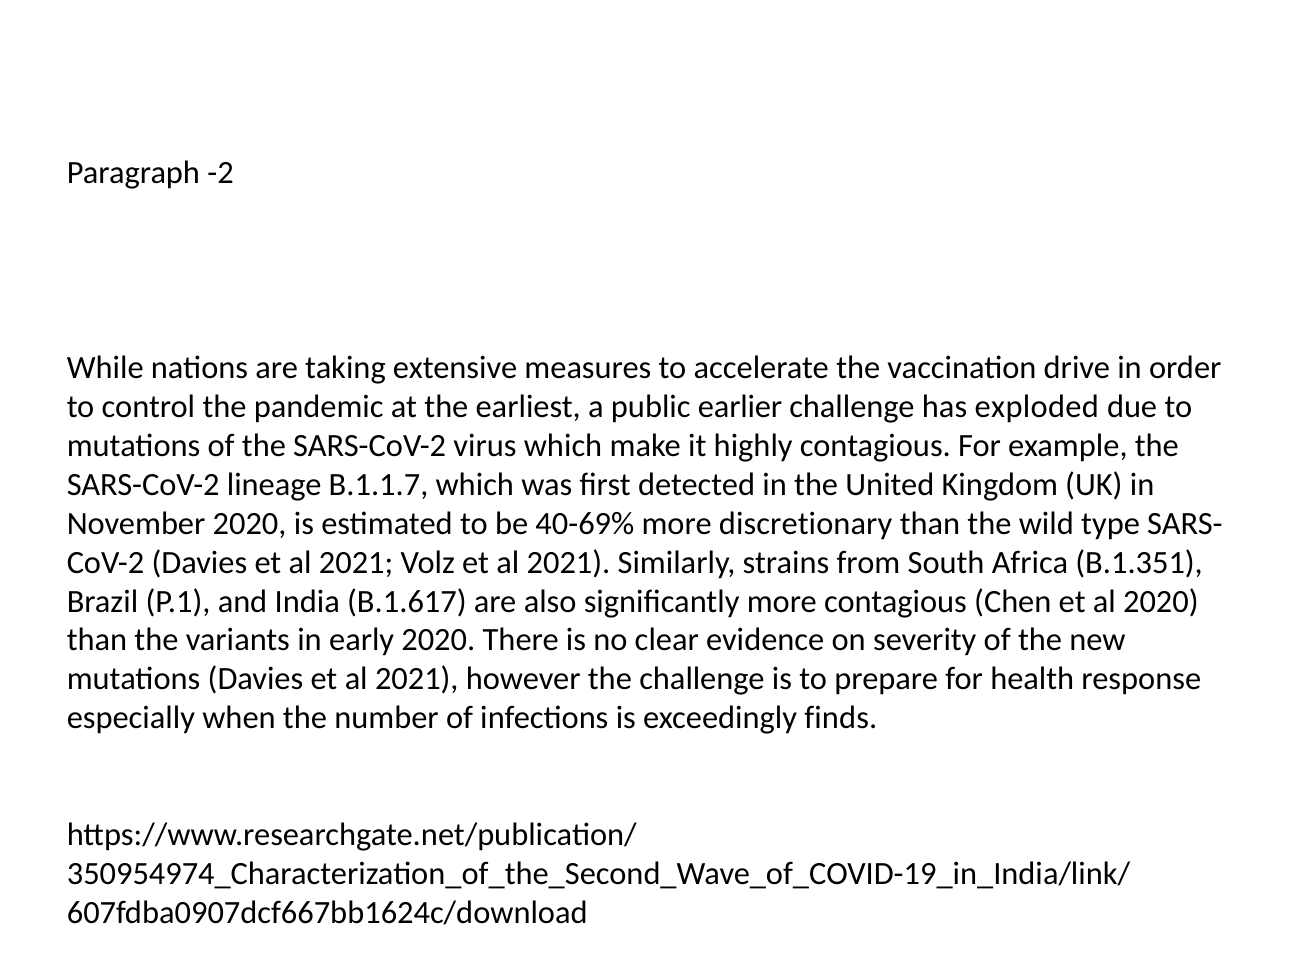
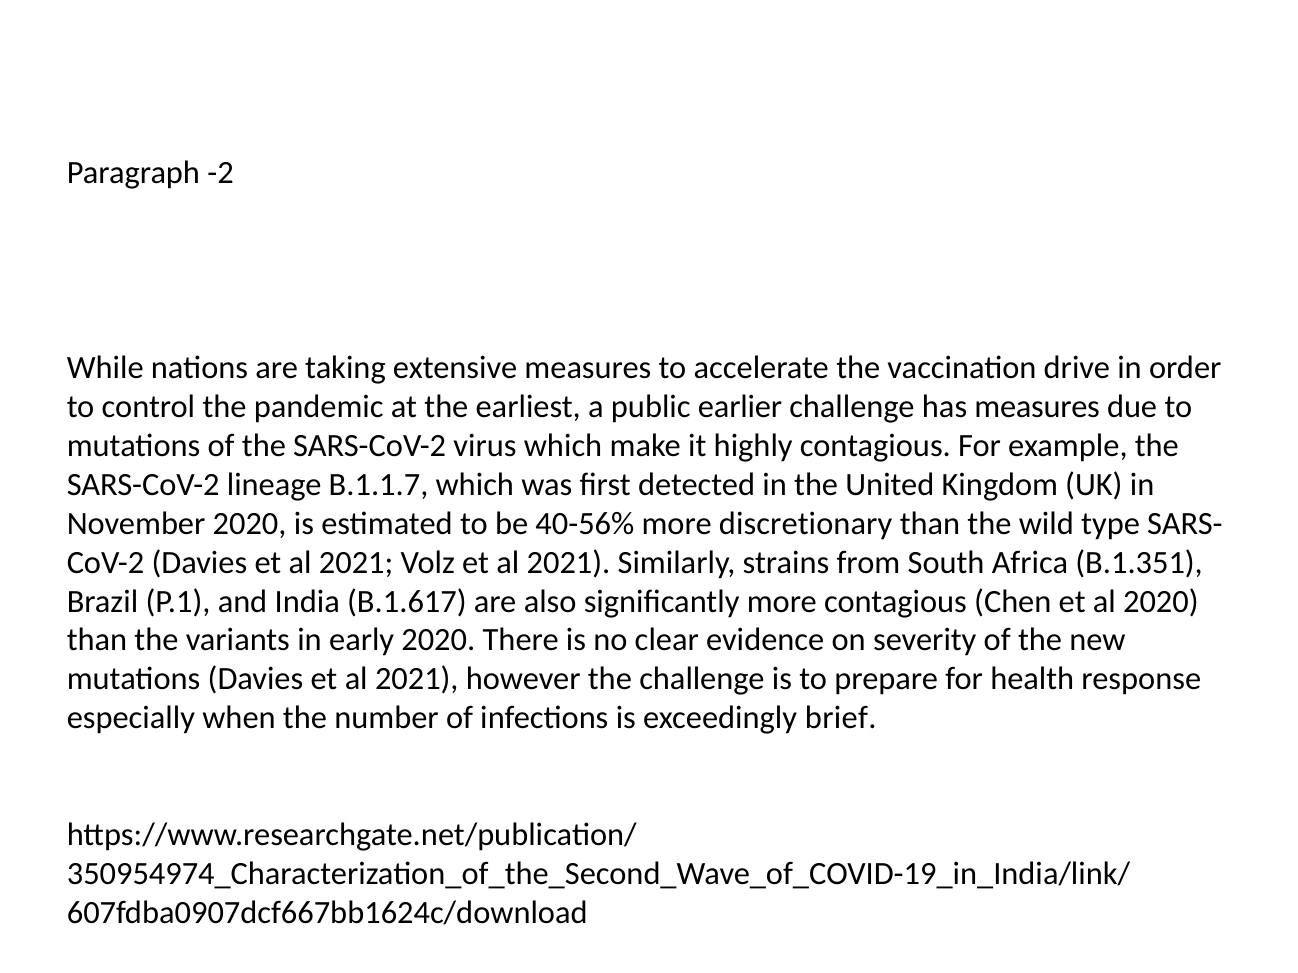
has exploded: exploded -> measures (1037, 407)
40-69%: 40-69% -> 40-56% (585, 524)
finds: finds -> brief (841, 718)
